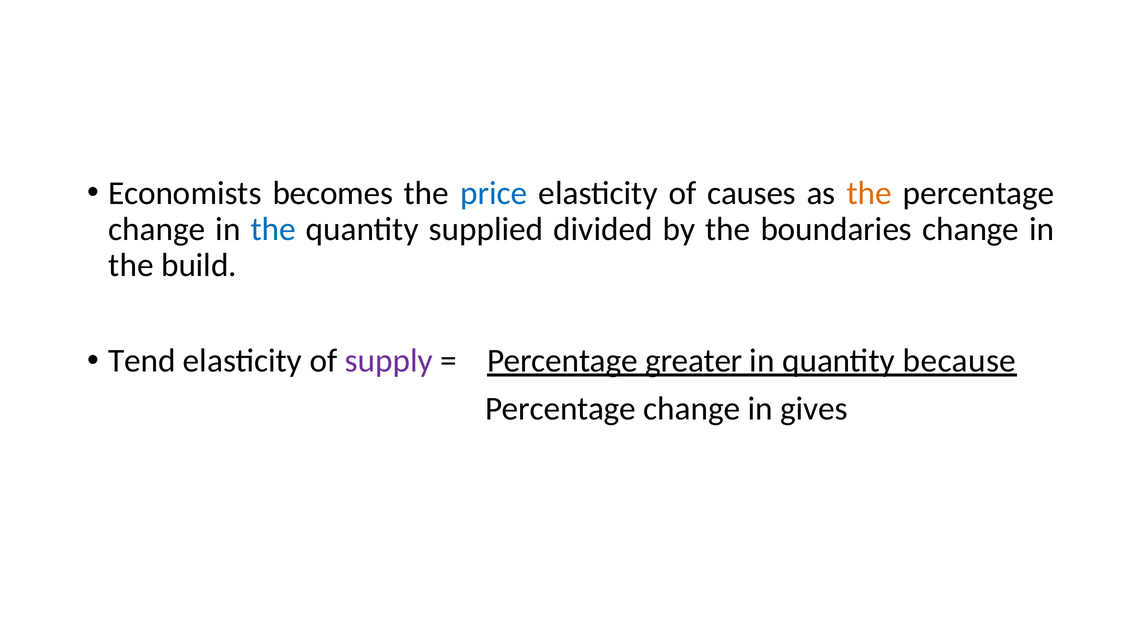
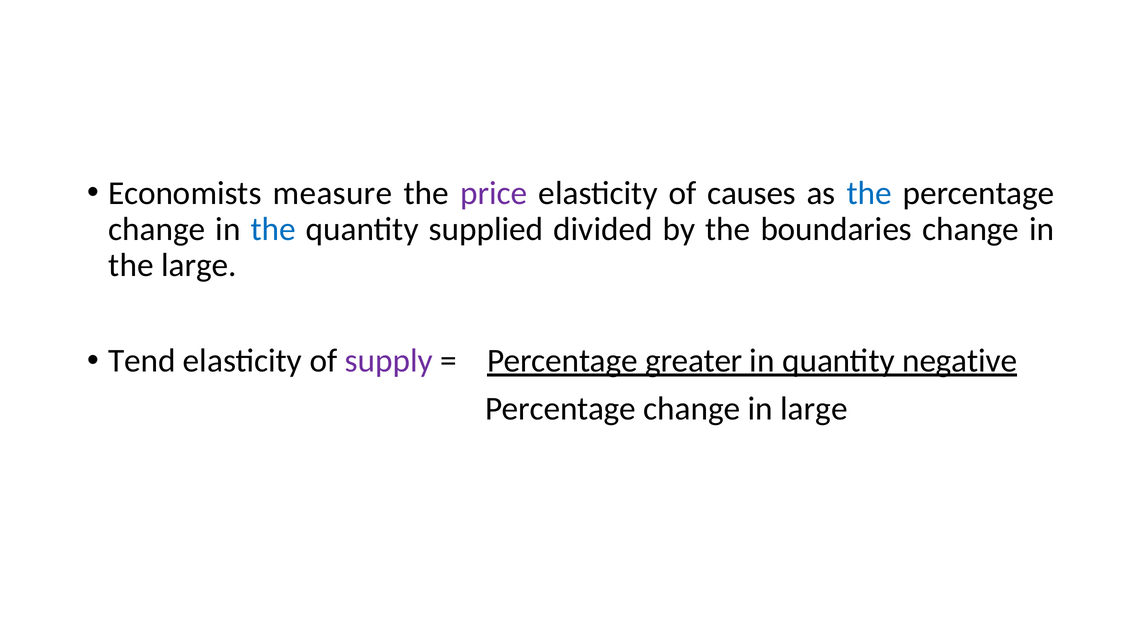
becomes: becomes -> measure (333, 193)
price colour: blue -> purple (494, 193)
the colour: orange -> blue (869, 193)
the build: build -> large (199, 265)
because: because -> negative (960, 360)
in gives: gives -> large (814, 408)
